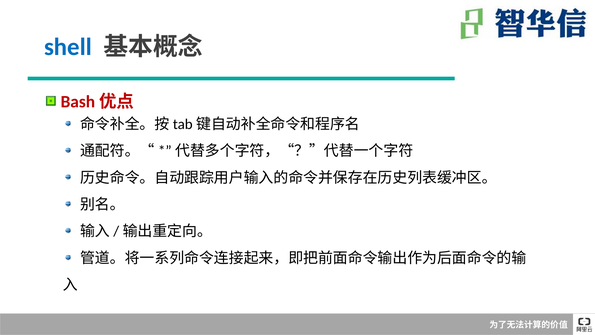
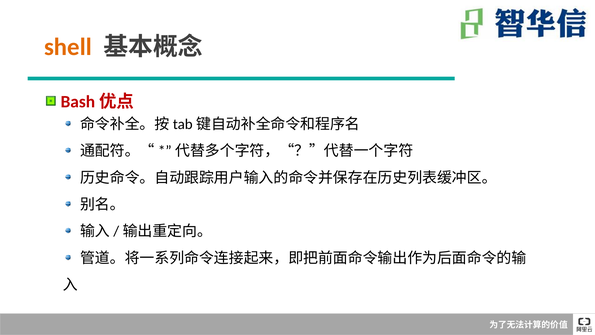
shell colour: blue -> orange (68, 47)
